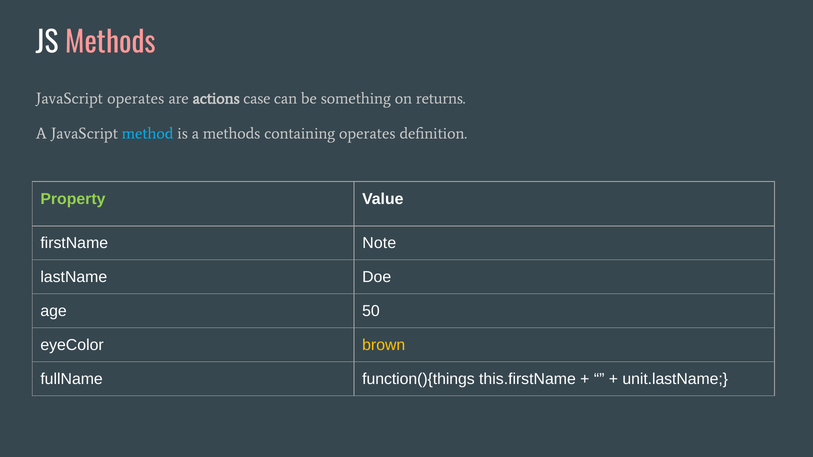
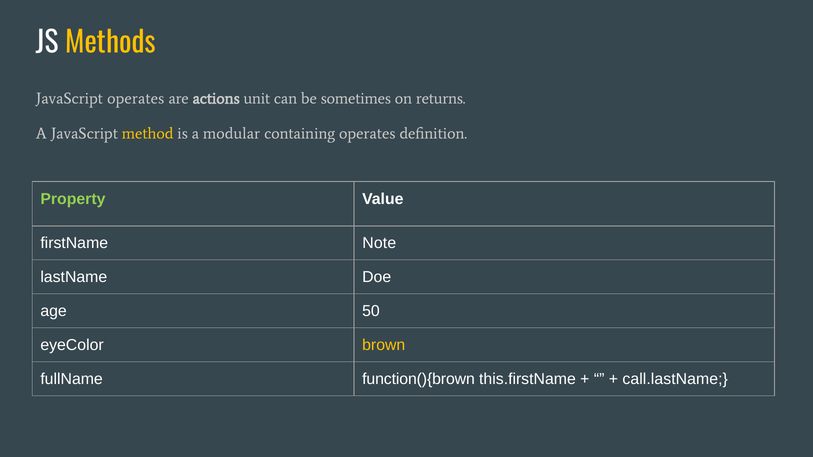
Methods colour: pink -> yellow (110, 43)
case: case -> unit (257, 98)
something: something -> sometimes (356, 98)
method colour: light blue -> yellow (148, 134)
a methods: methods -> modular (232, 134)
function(){things: function(){things -> function(){brown (419, 379)
unit.lastName: unit.lastName -> call.lastName (675, 379)
